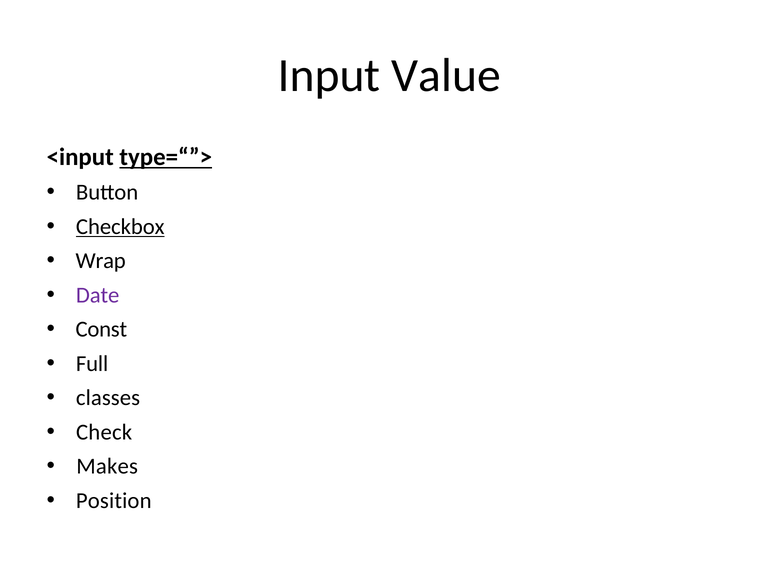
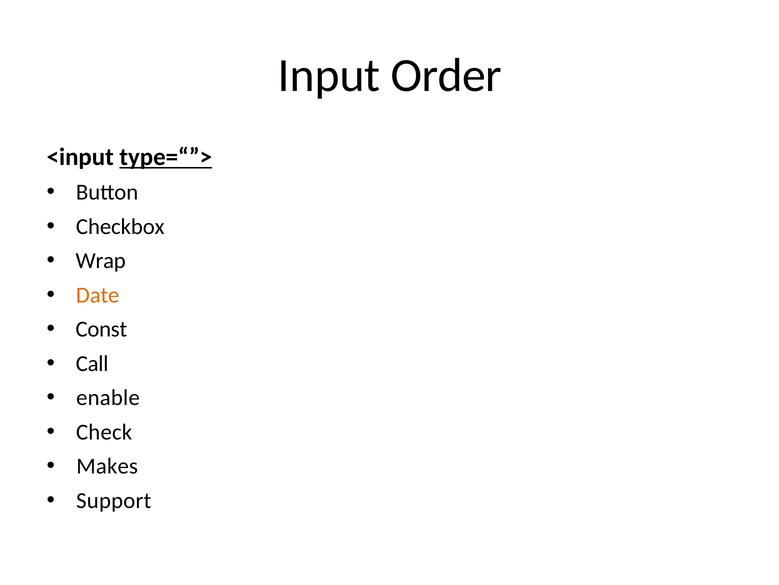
Value: Value -> Order (446, 75)
Checkbox underline: present -> none (120, 226)
Date colour: purple -> orange (98, 295)
Full: Full -> Call (92, 363)
classes: classes -> enable (108, 397)
Position: Position -> Support (114, 500)
